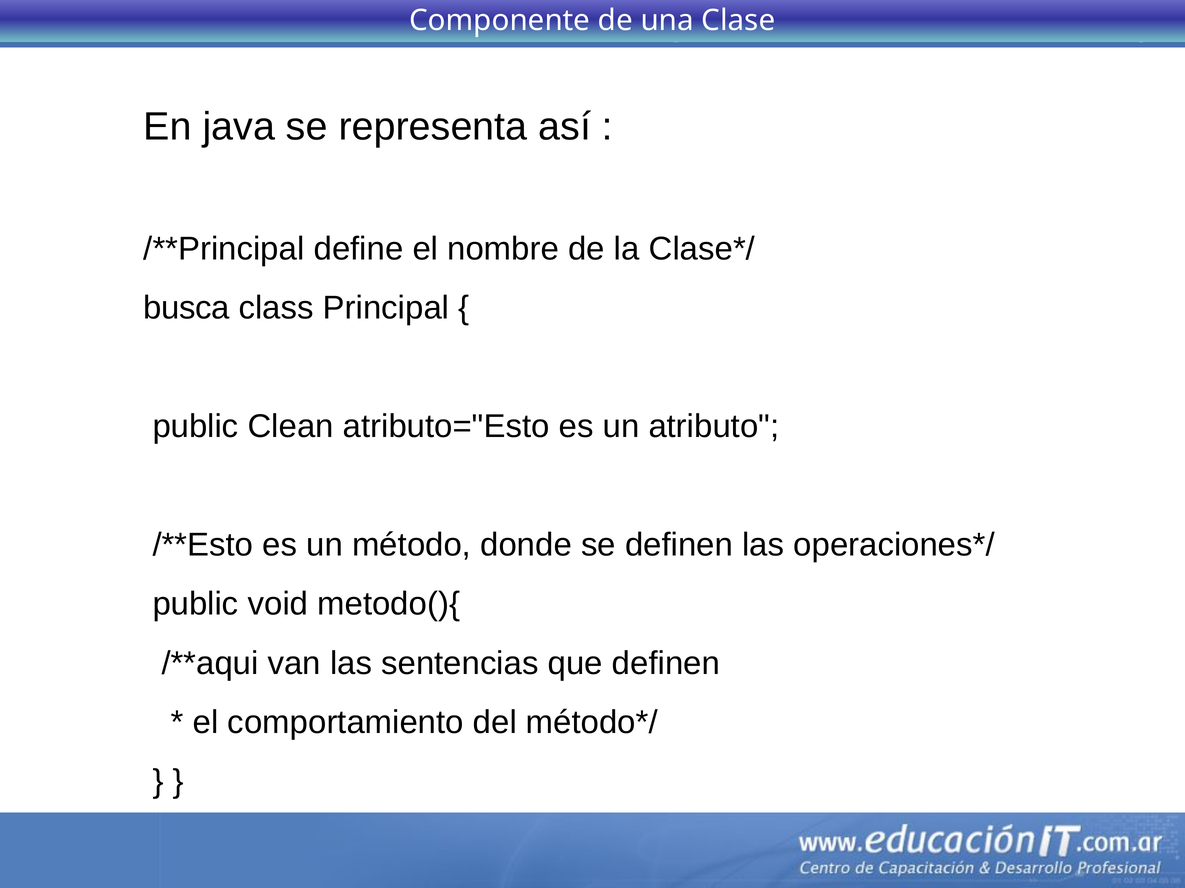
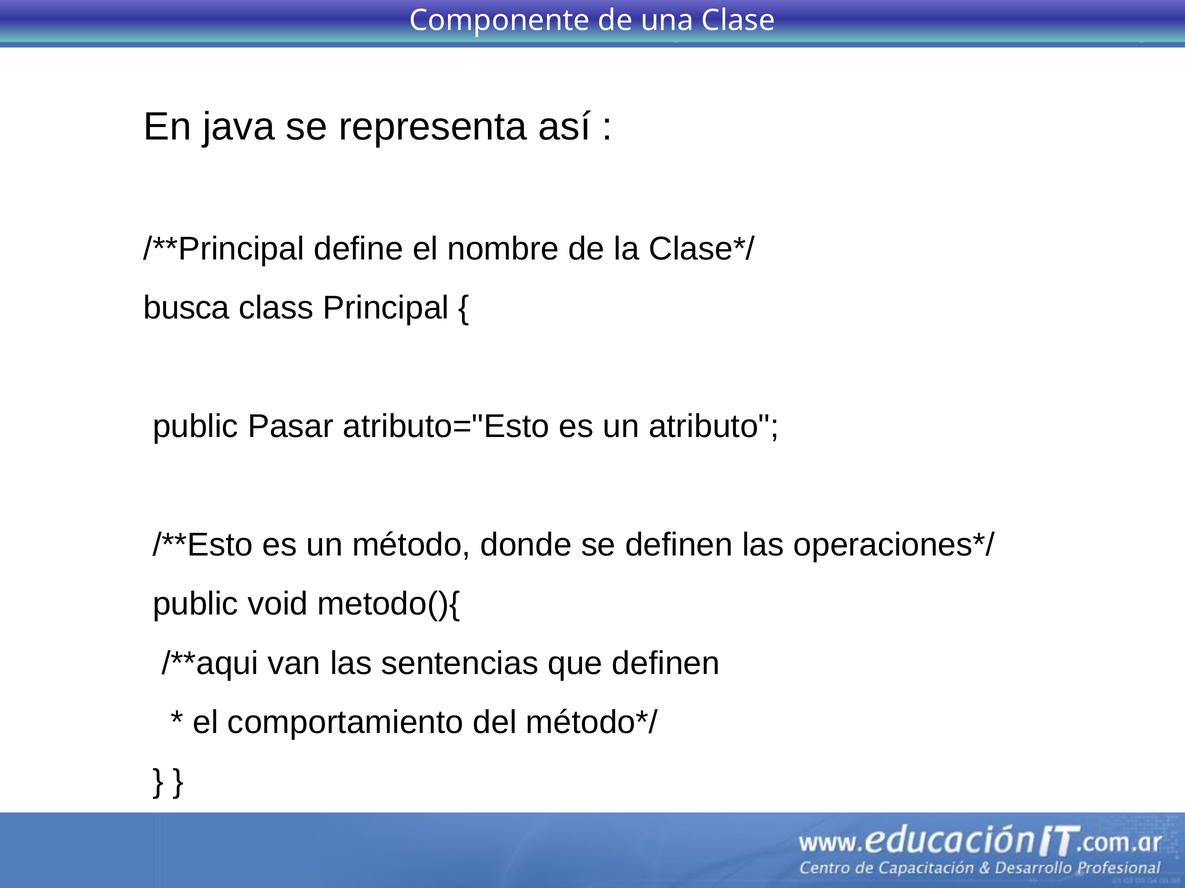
Clean: Clean -> Pasar (291, 427)
